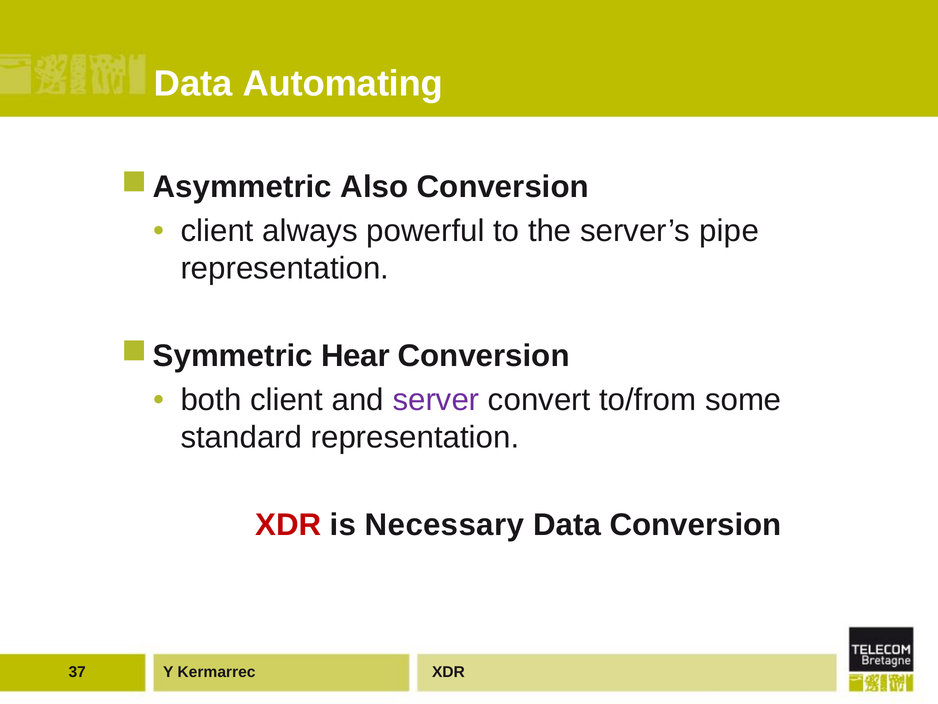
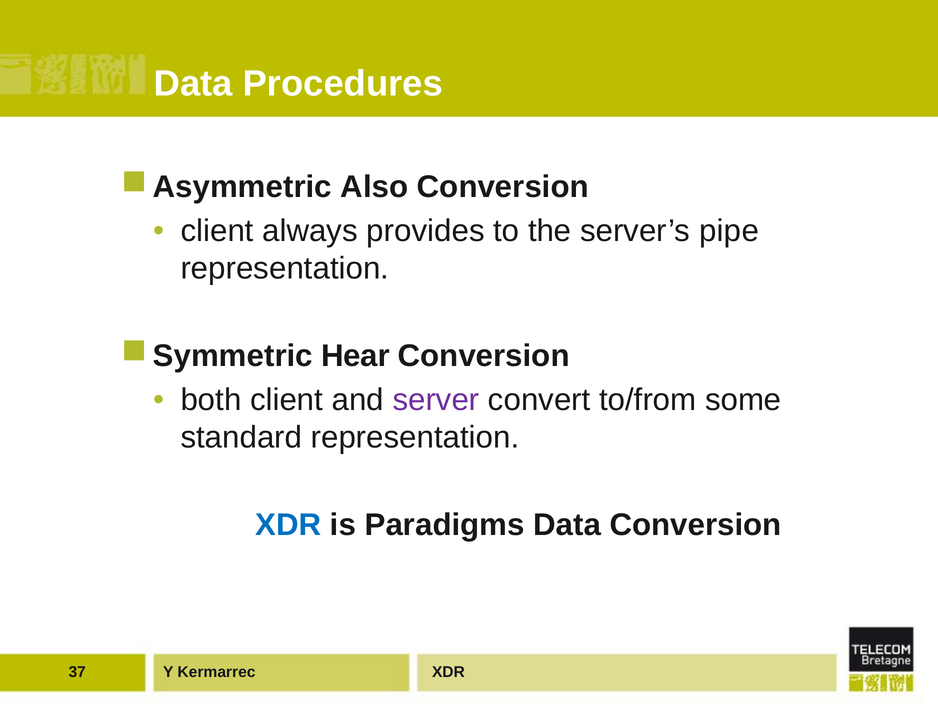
Automating: Automating -> Procedures (343, 84)
powerful: powerful -> provides (426, 231)
XDR colour: red -> blue (288, 525)
Necessary: Necessary -> Paradigms (445, 525)
